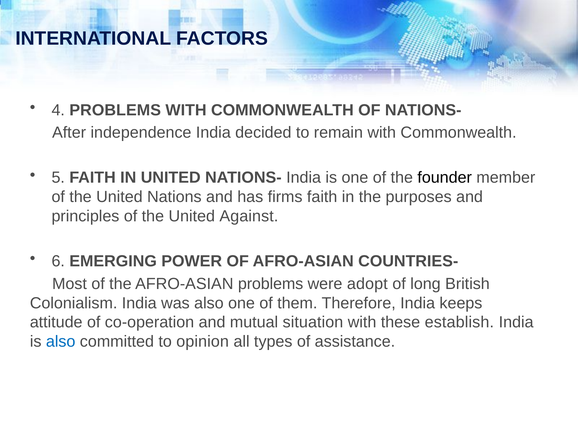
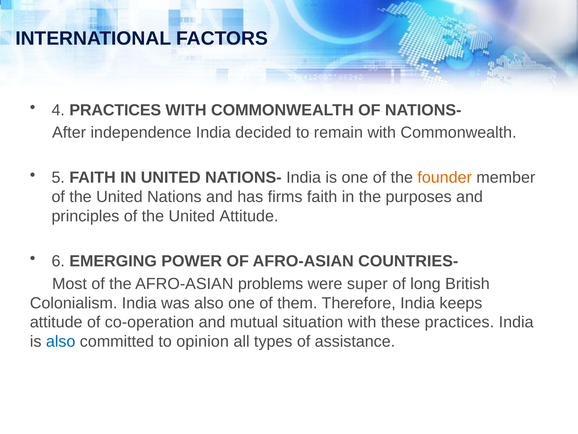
4 PROBLEMS: PROBLEMS -> PRACTICES (115, 110)
founder colour: black -> orange (445, 177)
United Against: Against -> Attitude (249, 216)
adopt: adopt -> super (367, 283)
these establish: establish -> practices (459, 322)
